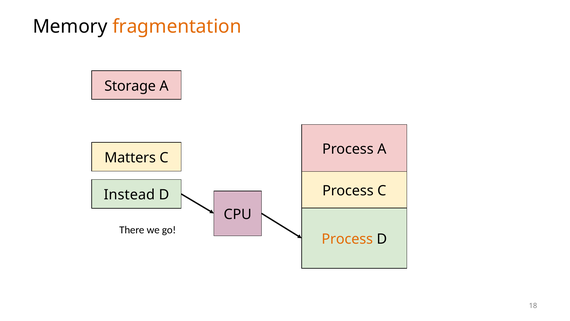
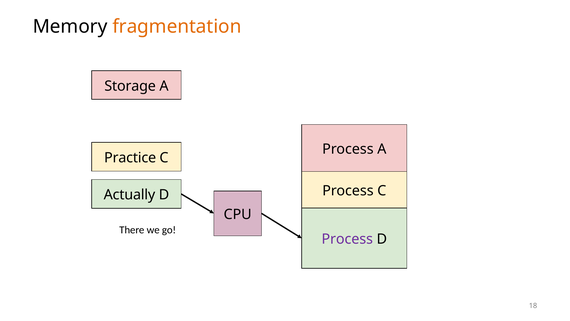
Matters: Matters -> Practice (130, 158)
Instead: Instead -> Actually (129, 195)
Process colour: orange -> purple (347, 239)
